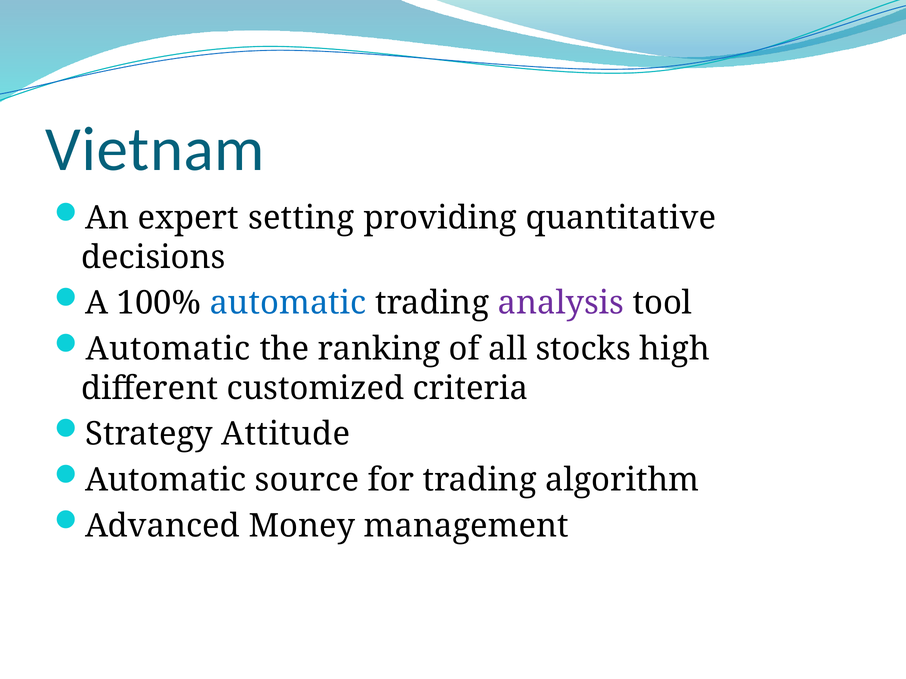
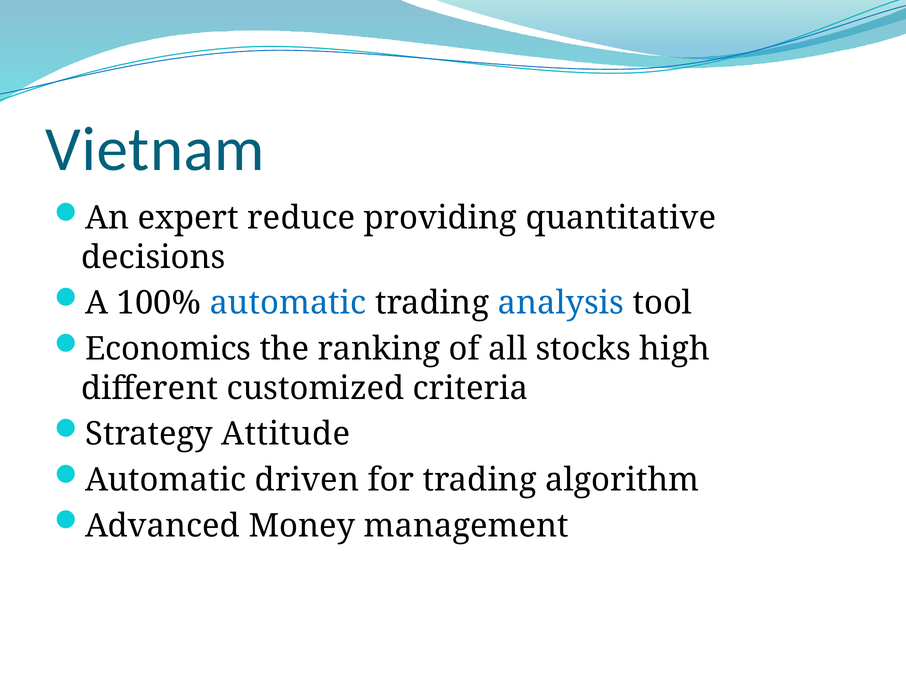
setting: setting -> reduce (301, 218)
analysis colour: purple -> blue (561, 303)
Automatic: Automatic -> Economics (168, 349)
source: source -> driven (307, 480)
